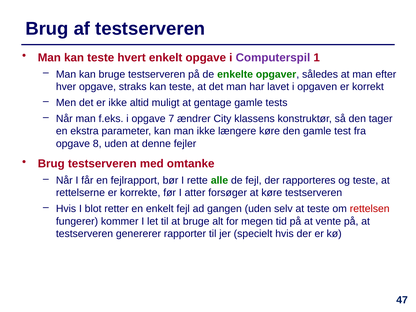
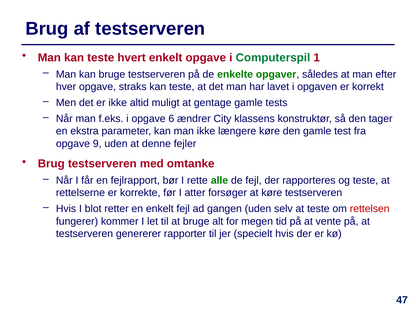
Computerspil colour: purple -> green (273, 58)
7: 7 -> 6 (171, 119)
8: 8 -> 9 (97, 144)
